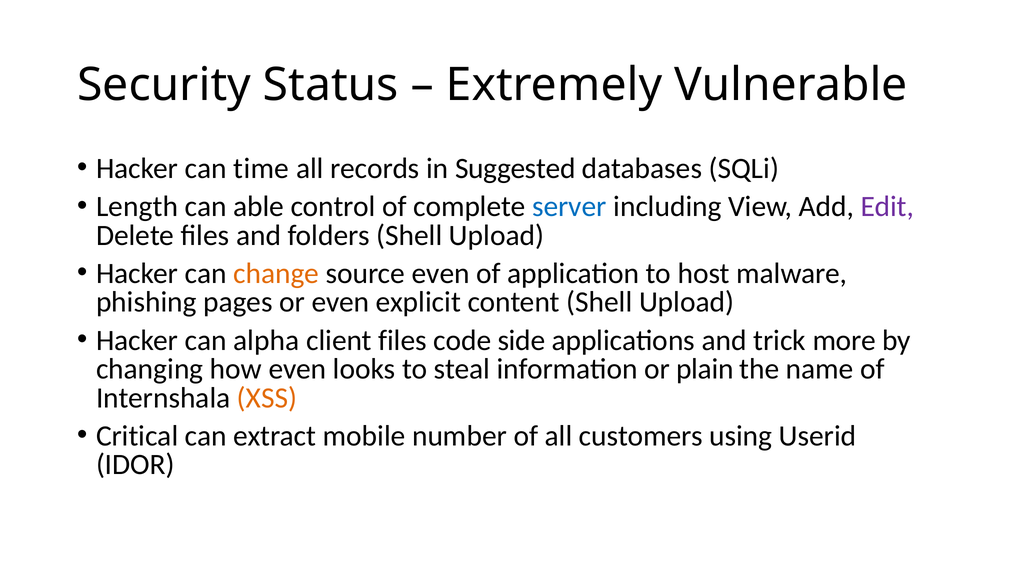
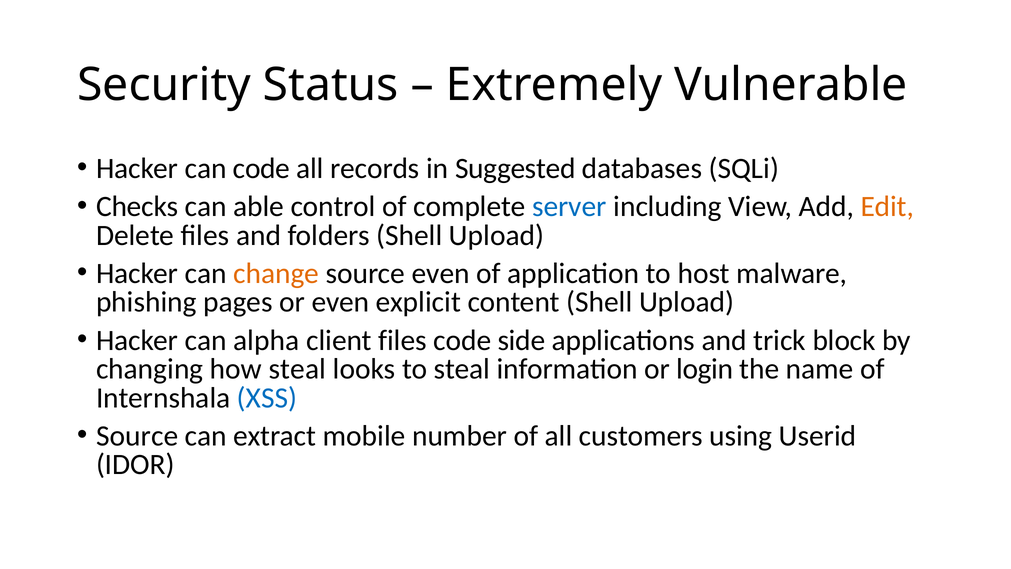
can time: time -> code (262, 168)
Length: Length -> Checks (137, 207)
Edit colour: purple -> orange (887, 207)
more: more -> block (844, 340)
how even: even -> steal (297, 369)
plain: plain -> login (705, 369)
XSS colour: orange -> blue (267, 398)
Critical: Critical -> Source (137, 436)
